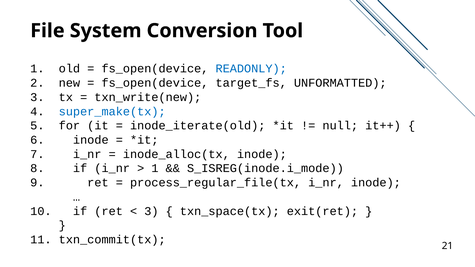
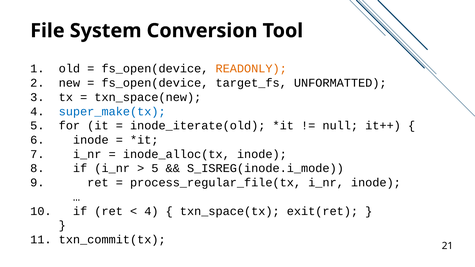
READONLY colour: blue -> orange (251, 69)
txn_write(new: txn_write(new -> txn_space(new (148, 97)
1: 1 -> 5 (155, 169)
3: 3 -> 4 (151, 211)
